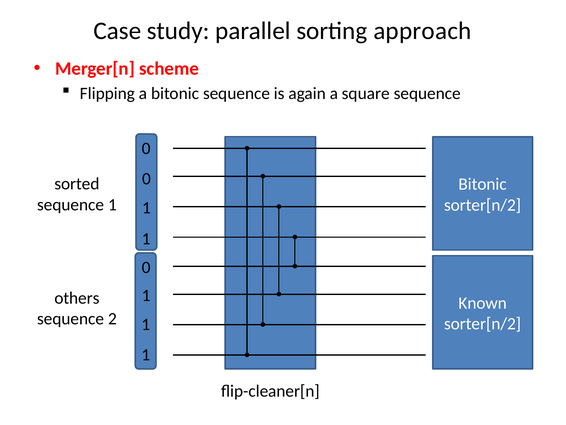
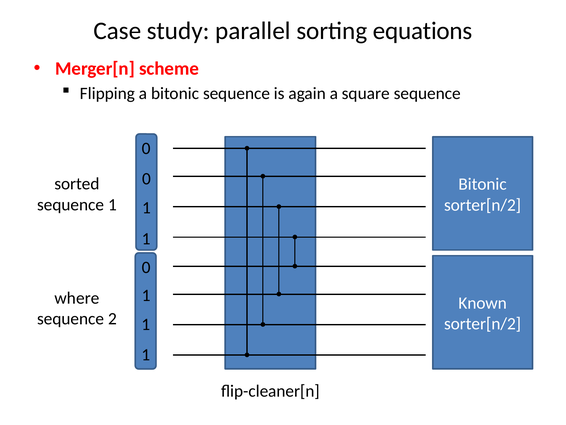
approach: approach -> equations (423, 31)
others: others -> where (77, 298)
